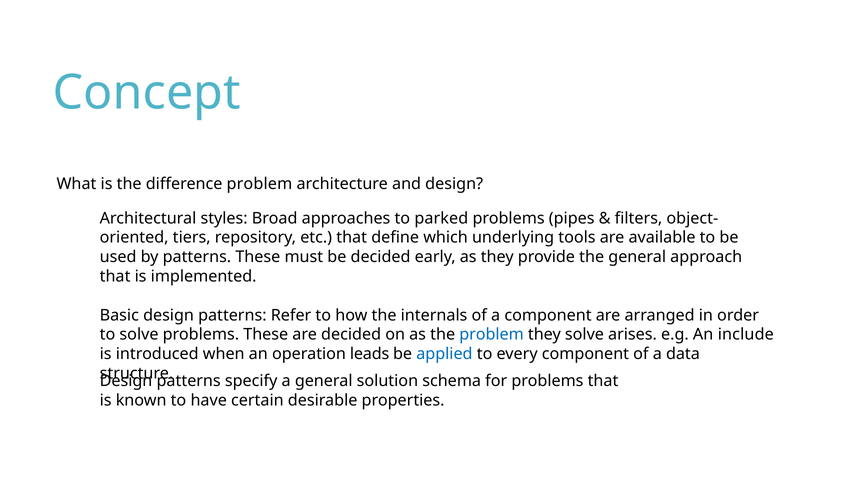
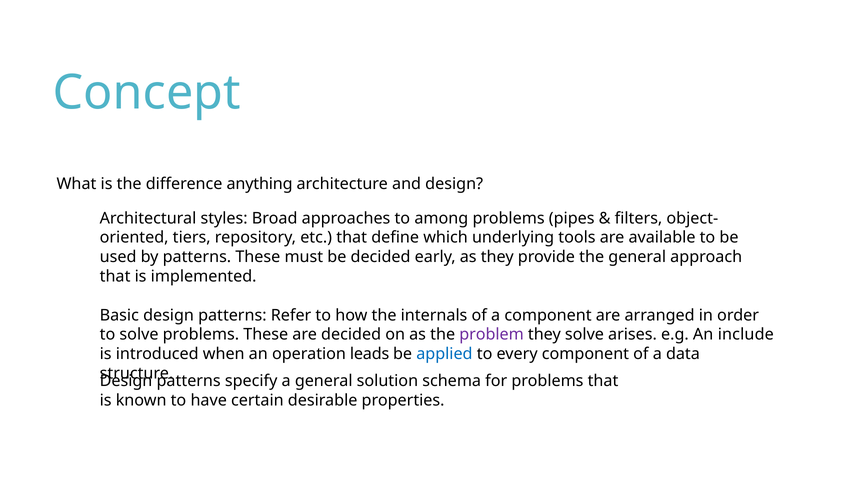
difference problem: problem -> anything (260, 184)
parked: parked -> among (441, 218)
problem colour: blue -> purple (492, 335)
